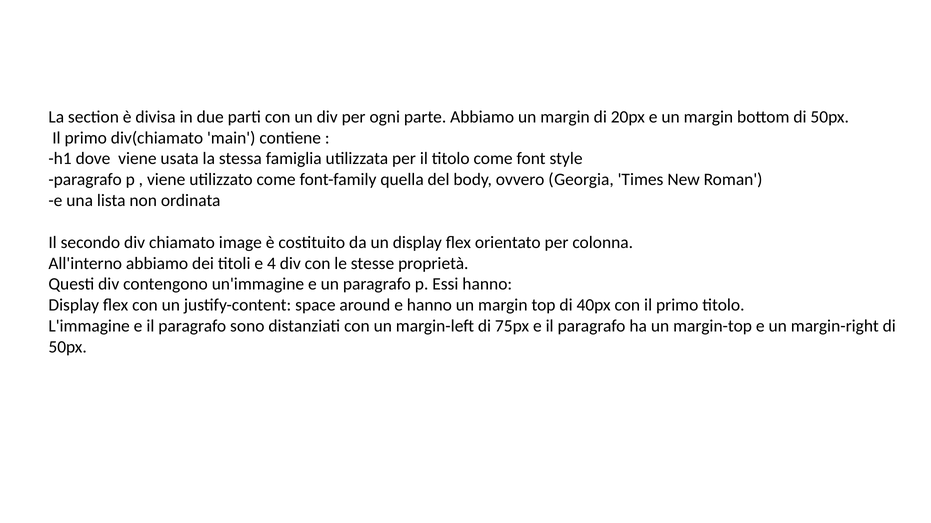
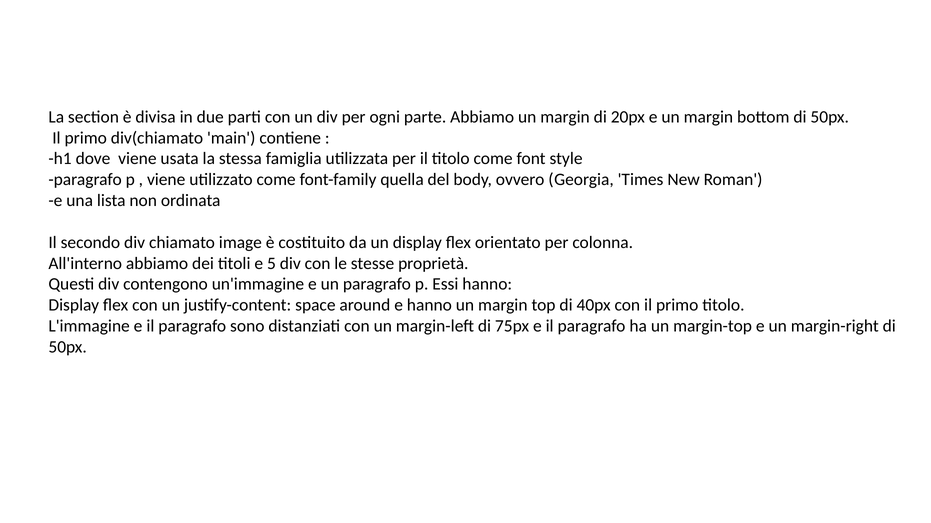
4: 4 -> 5 (272, 264)
